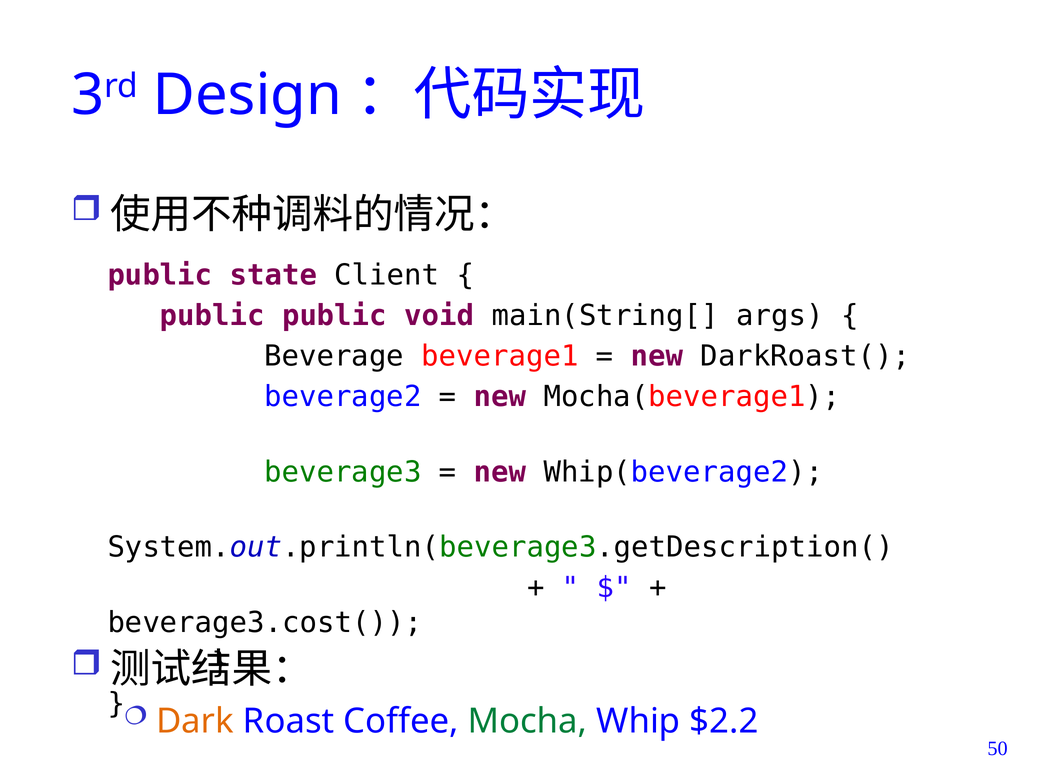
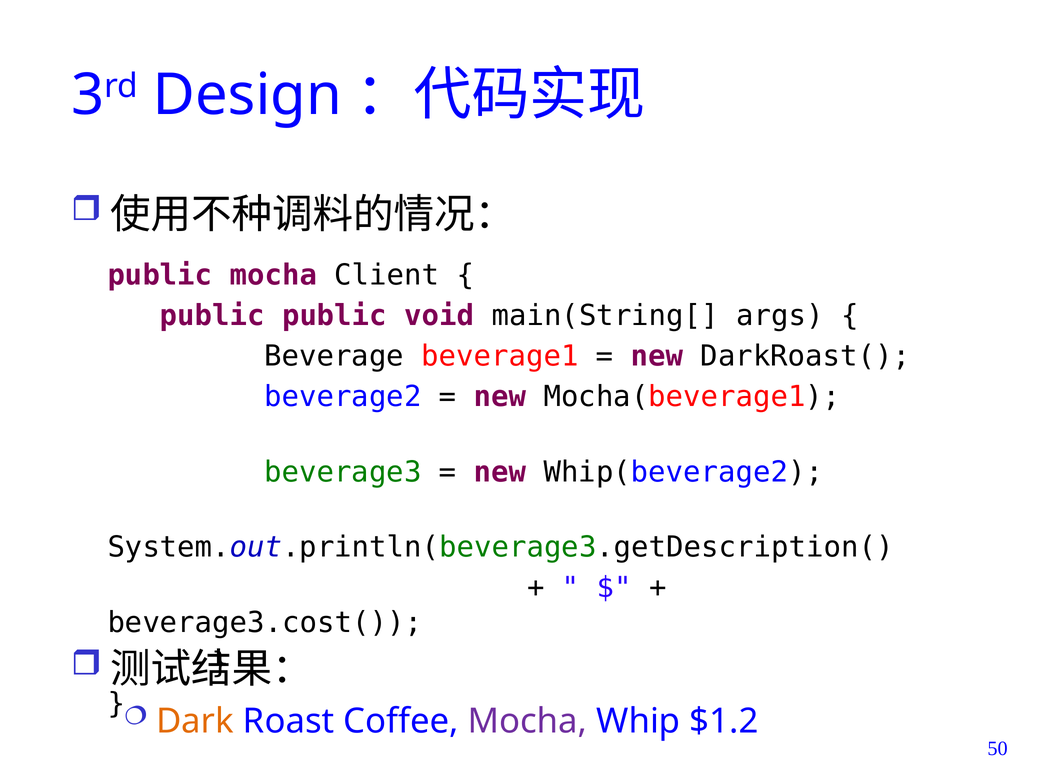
public state: state -> mocha (273, 275)
Mocha colour: green -> purple (527, 721)
$2.2: $2.2 -> $1.2 (724, 721)
